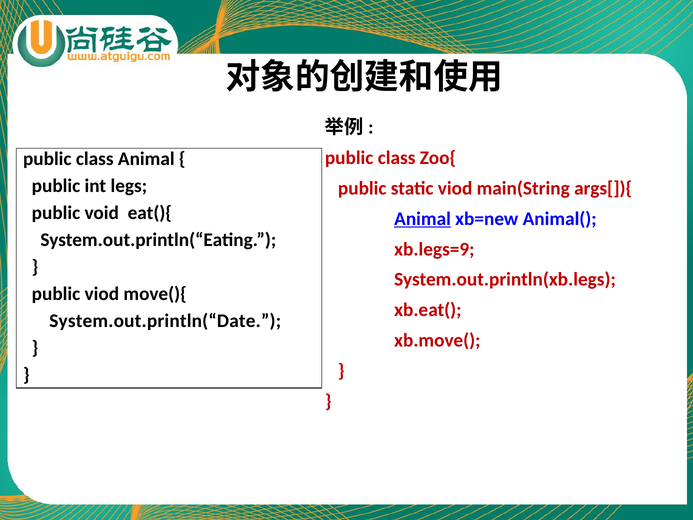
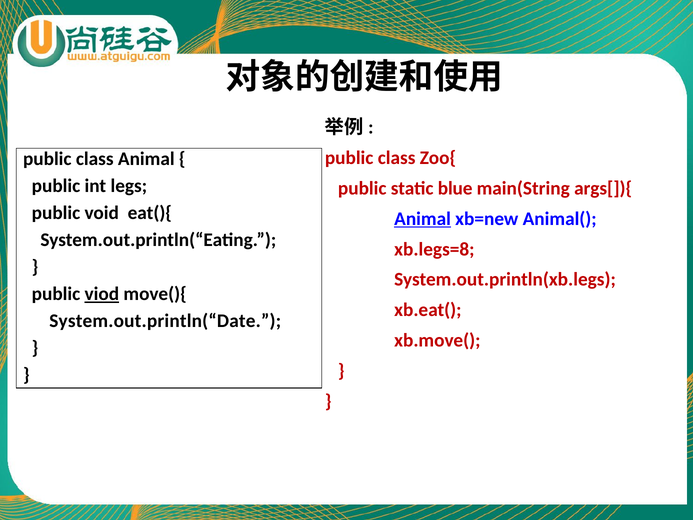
static viod: viod -> blue (455, 188)
xb.legs=9: xb.legs=9 -> xb.legs=8 (434, 249)
viod underline: none -> present (102, 294)
